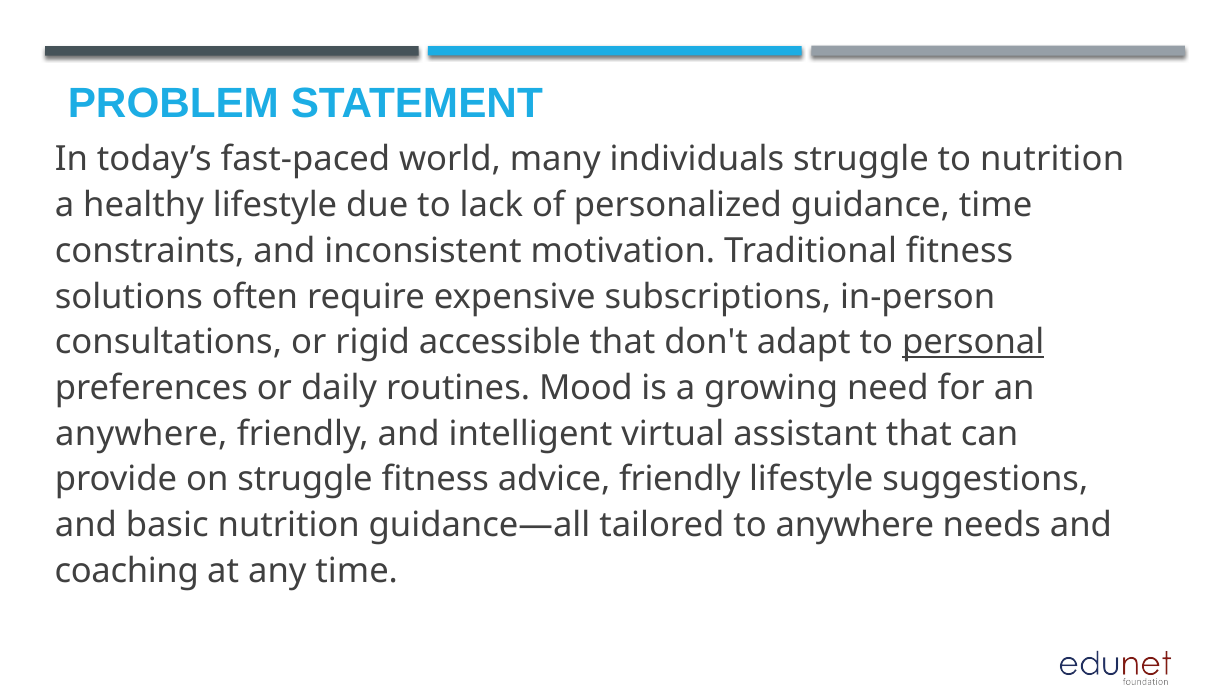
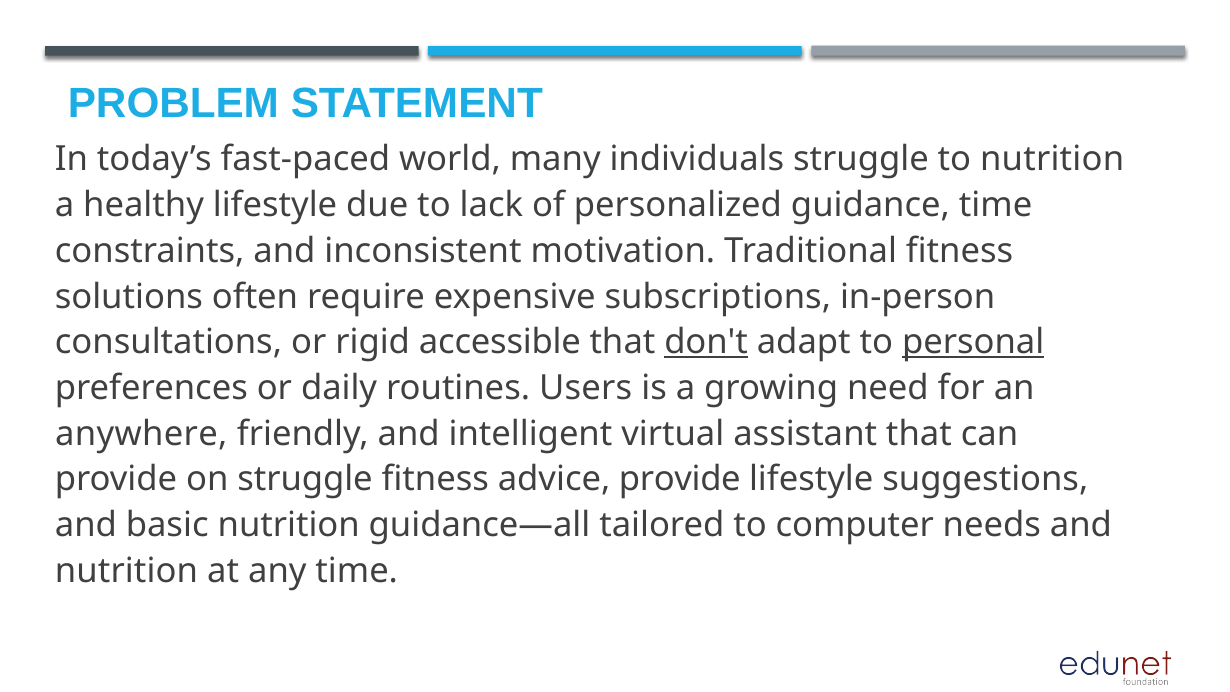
don't underline: none -> present (706, 342)
Mood: Mood -> Users (586, 388)
advice friendly: friendly -> provide (680, 479)
to anywhere: anywhere -> computer (855, 525)
coaching: coaching -> nutrition (126, 571)
